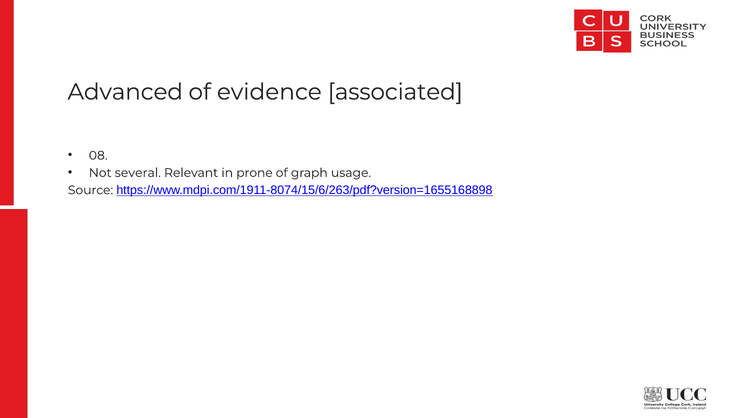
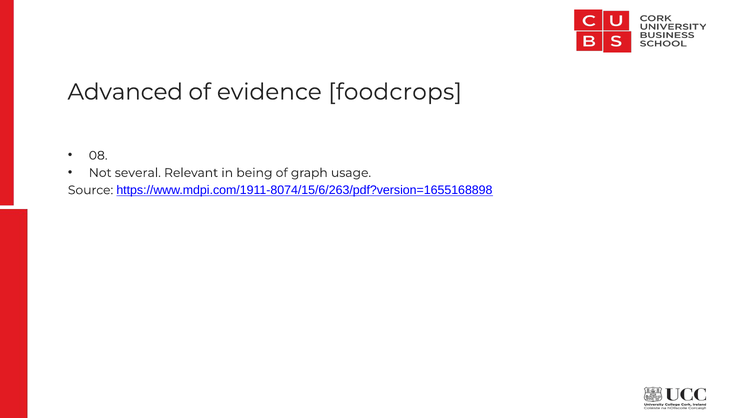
associated: associated -> foodcrops (395, 92)
prone: prone -> being (254, 173)
